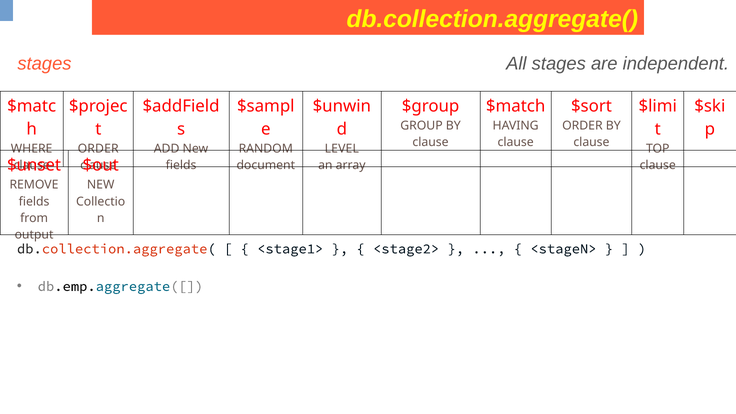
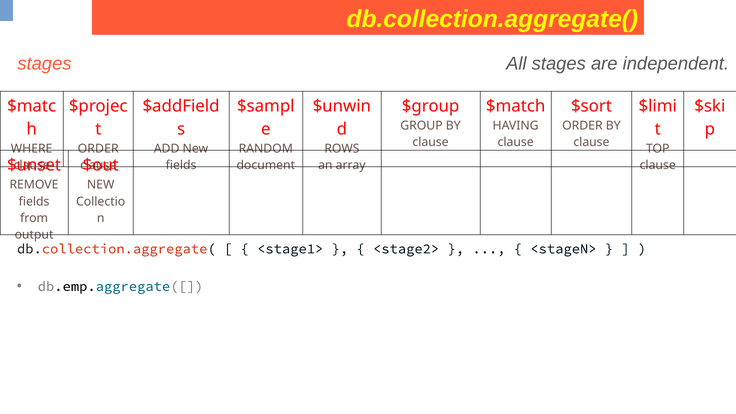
LEVEL: LEVEL -> ROWS (342, 149)
